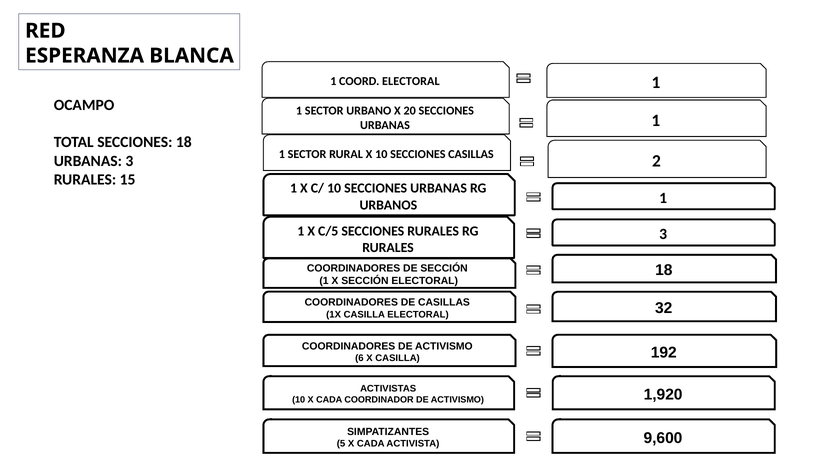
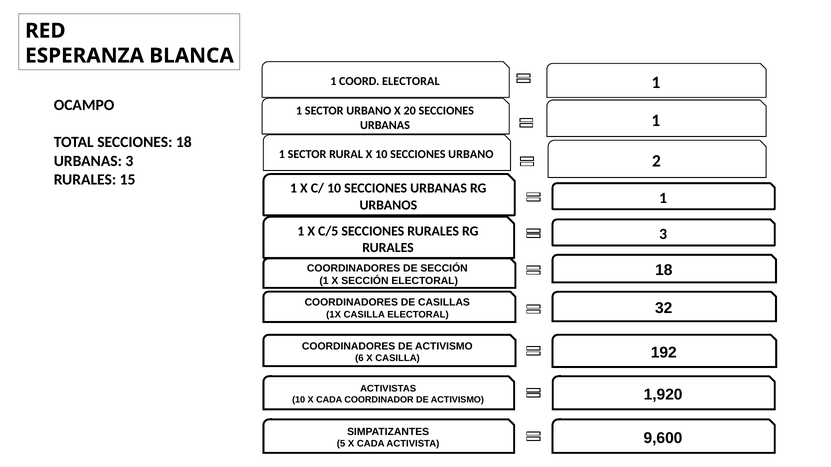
SECCIONES CASILLAS: CASILLAS -> URBANO (471, 155)
